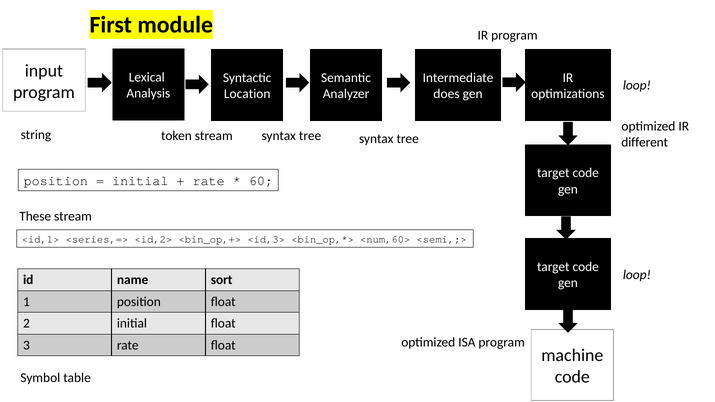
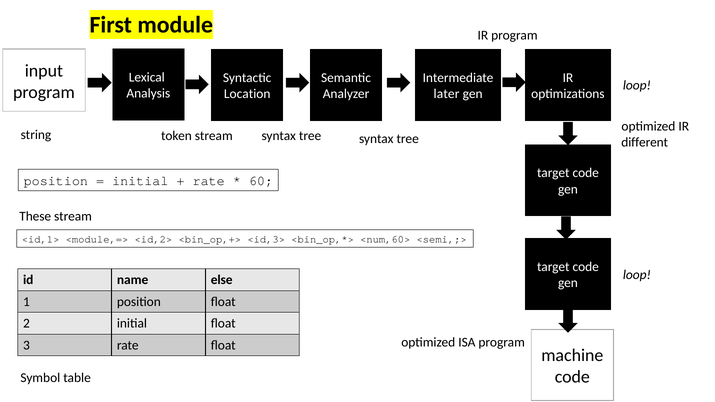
does: does -> later (447, 94)
<series,=>: <series,=> -> <module,=> (97, 239)
sort: sort -> else (222, 280)
